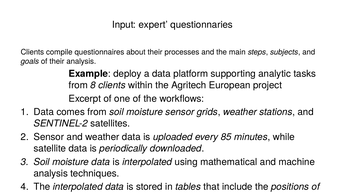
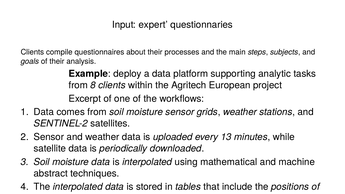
85: 85 -> 13 (226, 137)
analysis: analysis -> abstract (51, 173)
